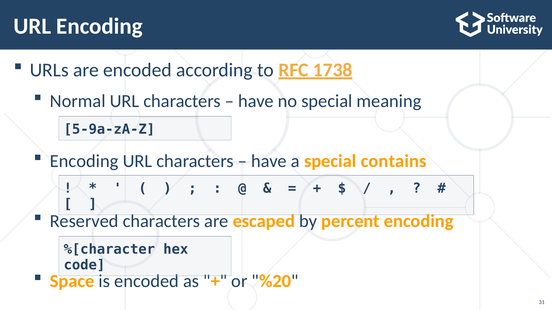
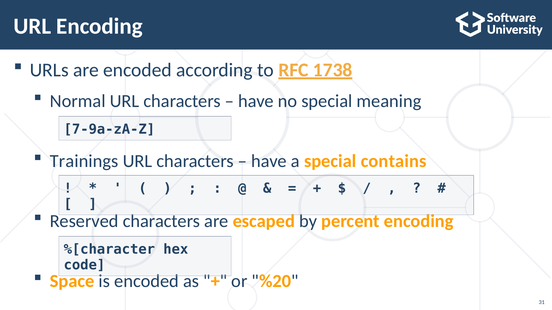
5-9a-zA-Z: 5-9a-zA-Z -> 7-9a-zA-Z (109, 129)
Encoding: Encoding -> Trainings (84, 161)
